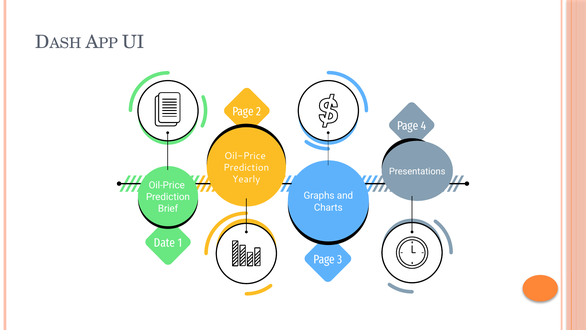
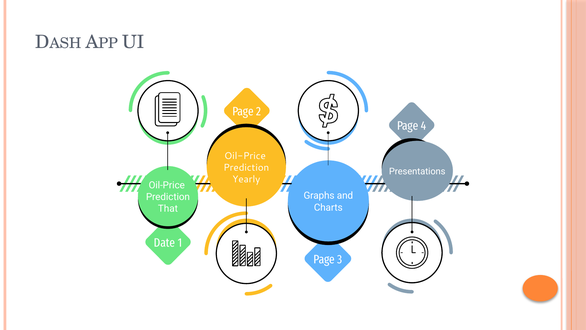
Brief: Brief -> That (168, 208)
